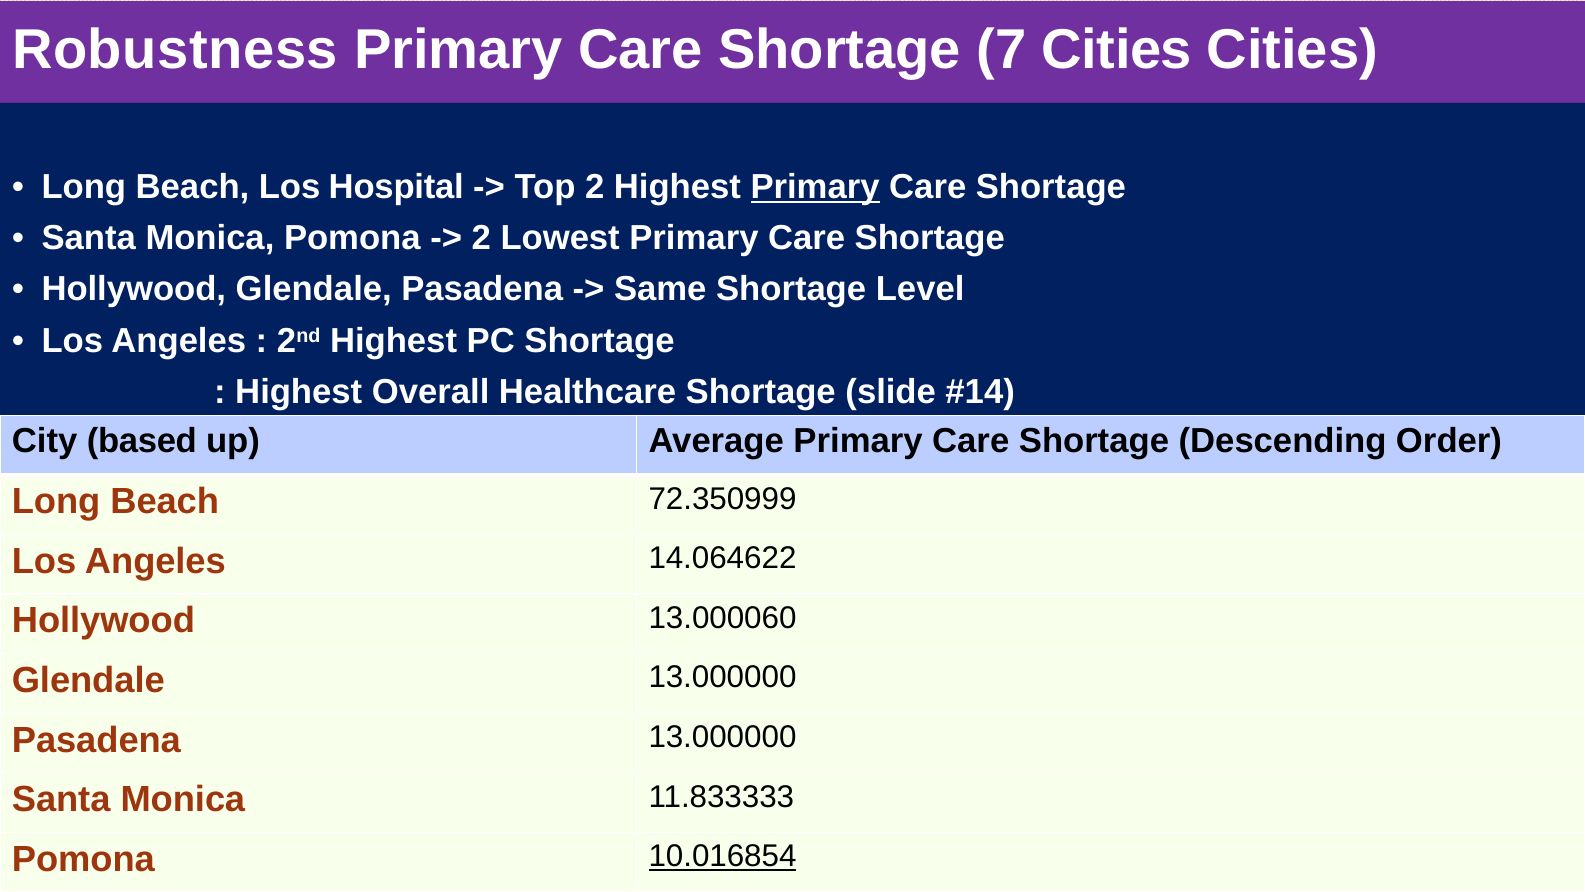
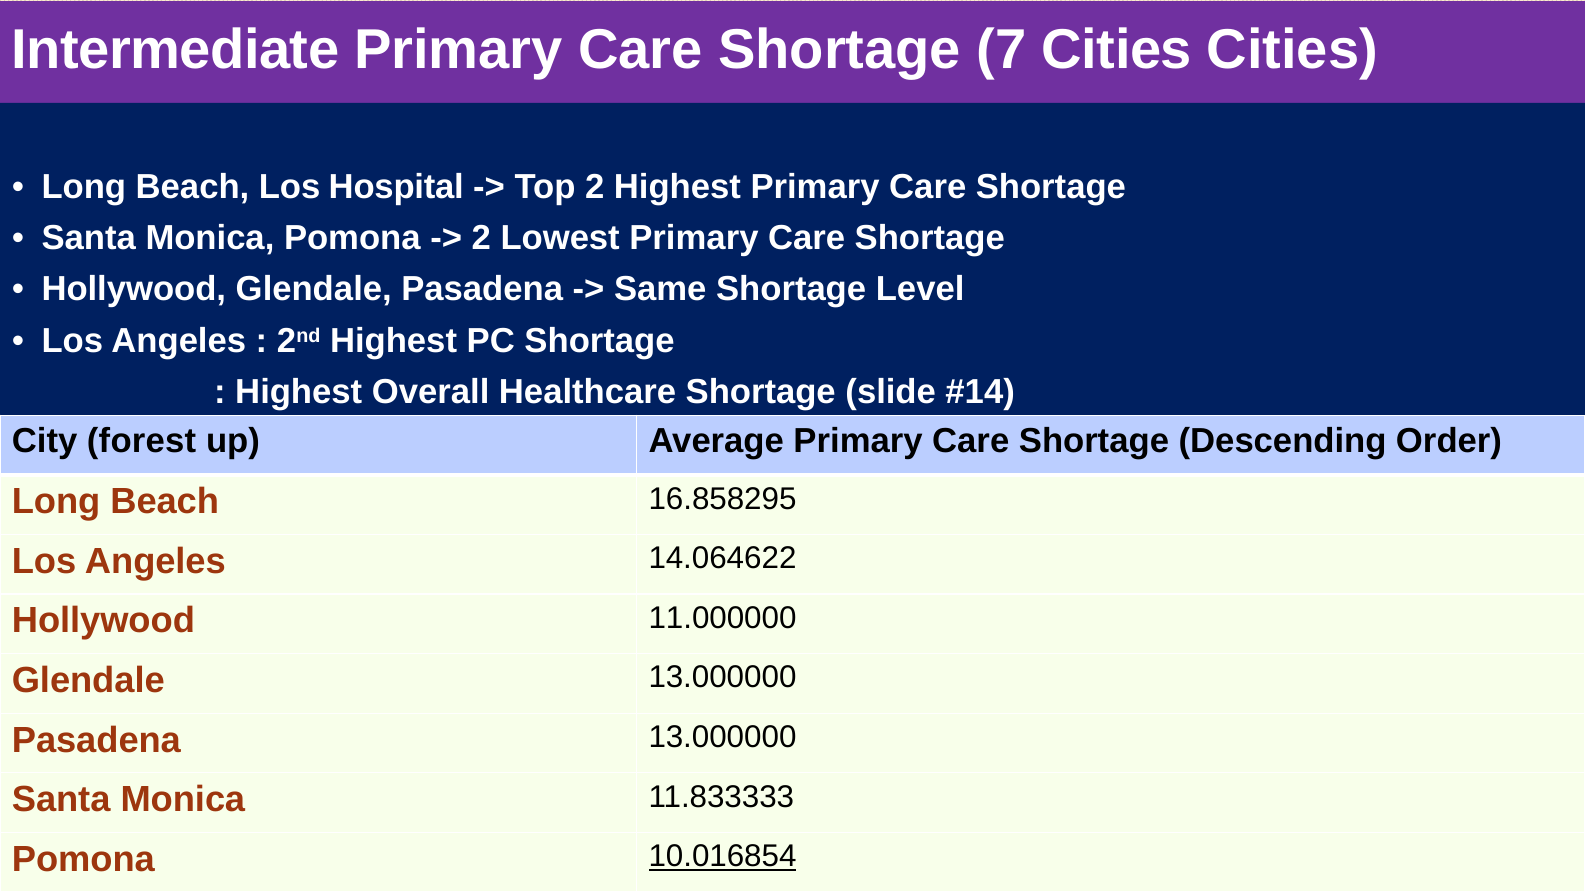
Robustness: Robustness -> Intermediate (176, 50)
Primary underline: present -> none (815, 187)
based: based -> forest (142, 441)
72.350999: 72.350999 -> 16.858295 (723, 499)
13.000060: 13.000060 -> 11.000000 (723, 618)
